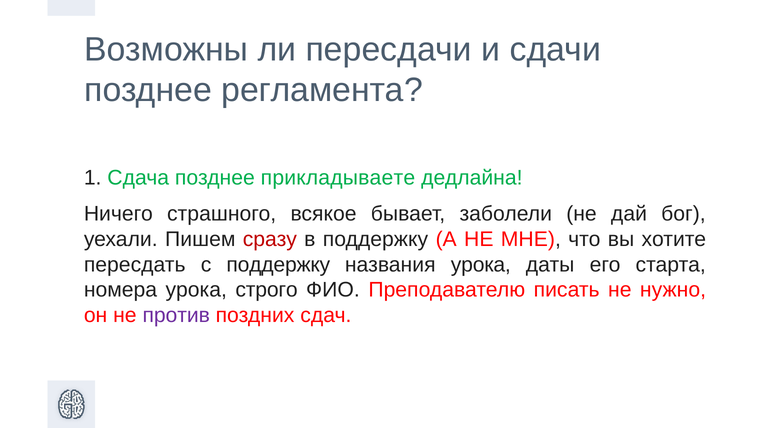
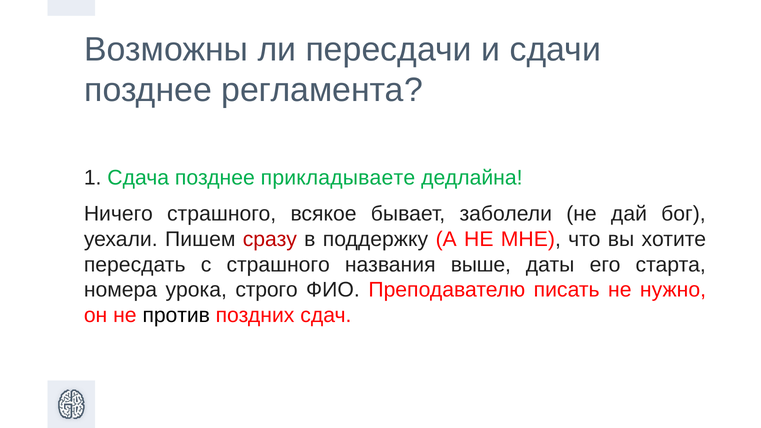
с поддержку: поддержку -> страшного (278, 265)
названия урока: урока -> выше (481, 265)
против colour: purple -> black (176, 315)
